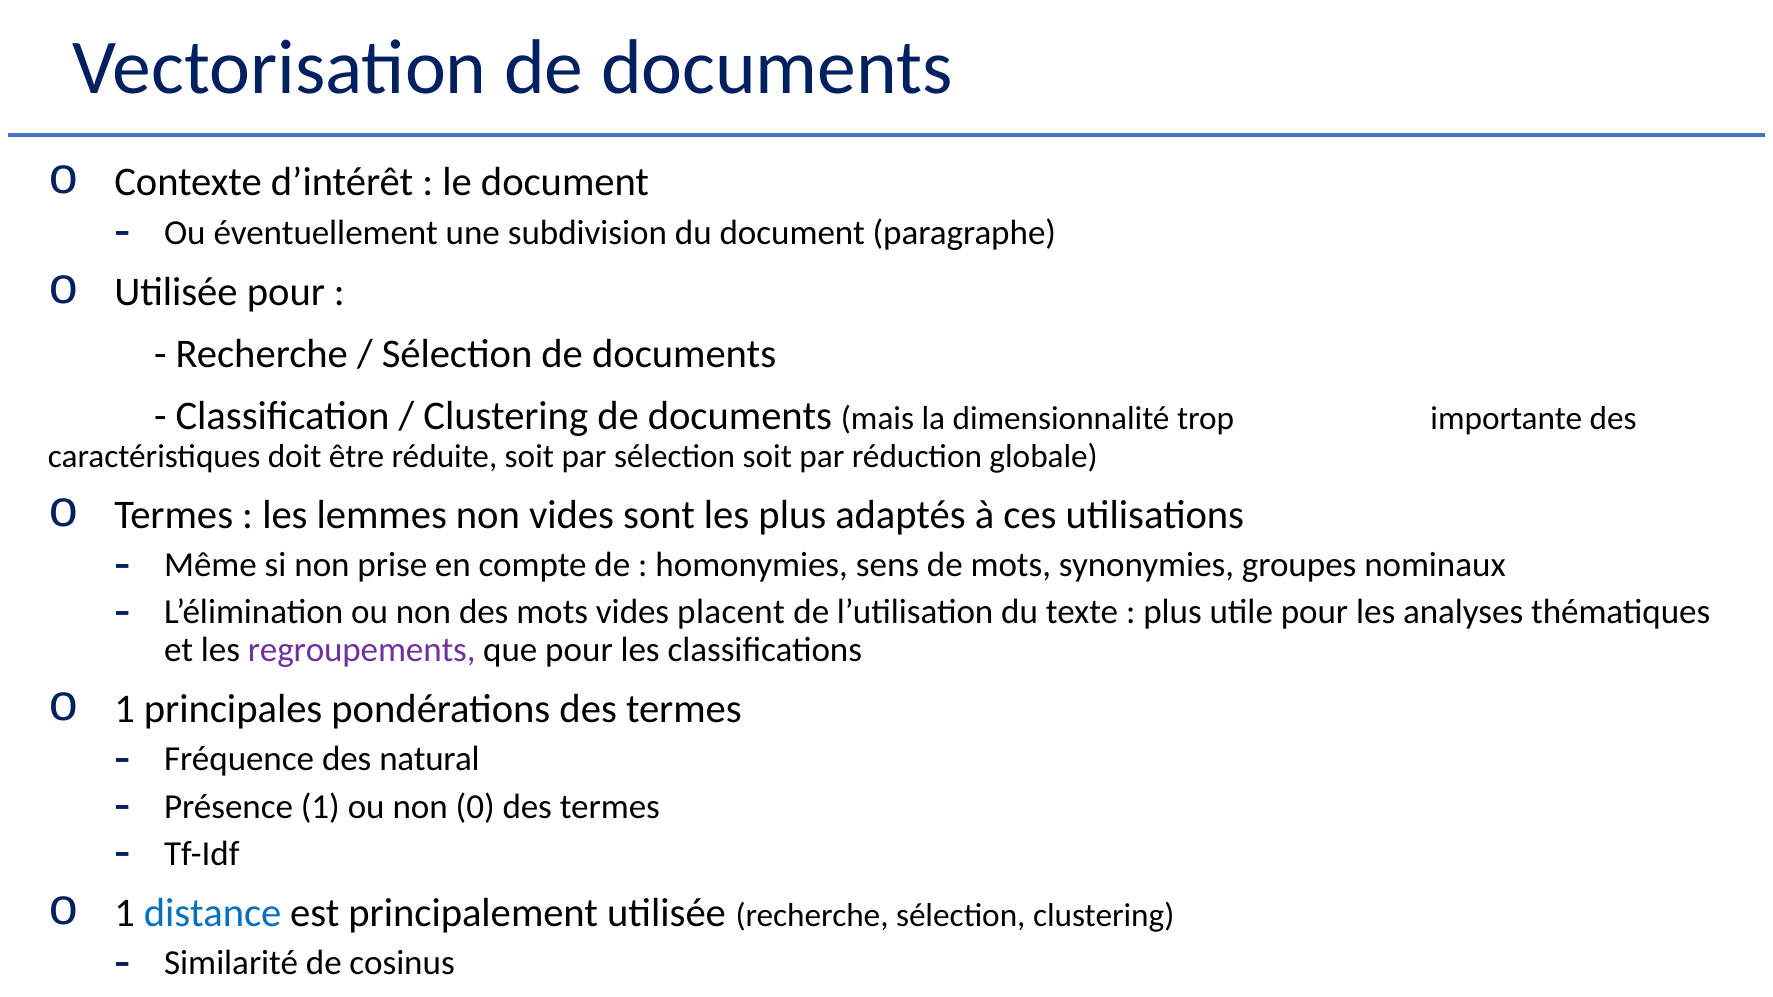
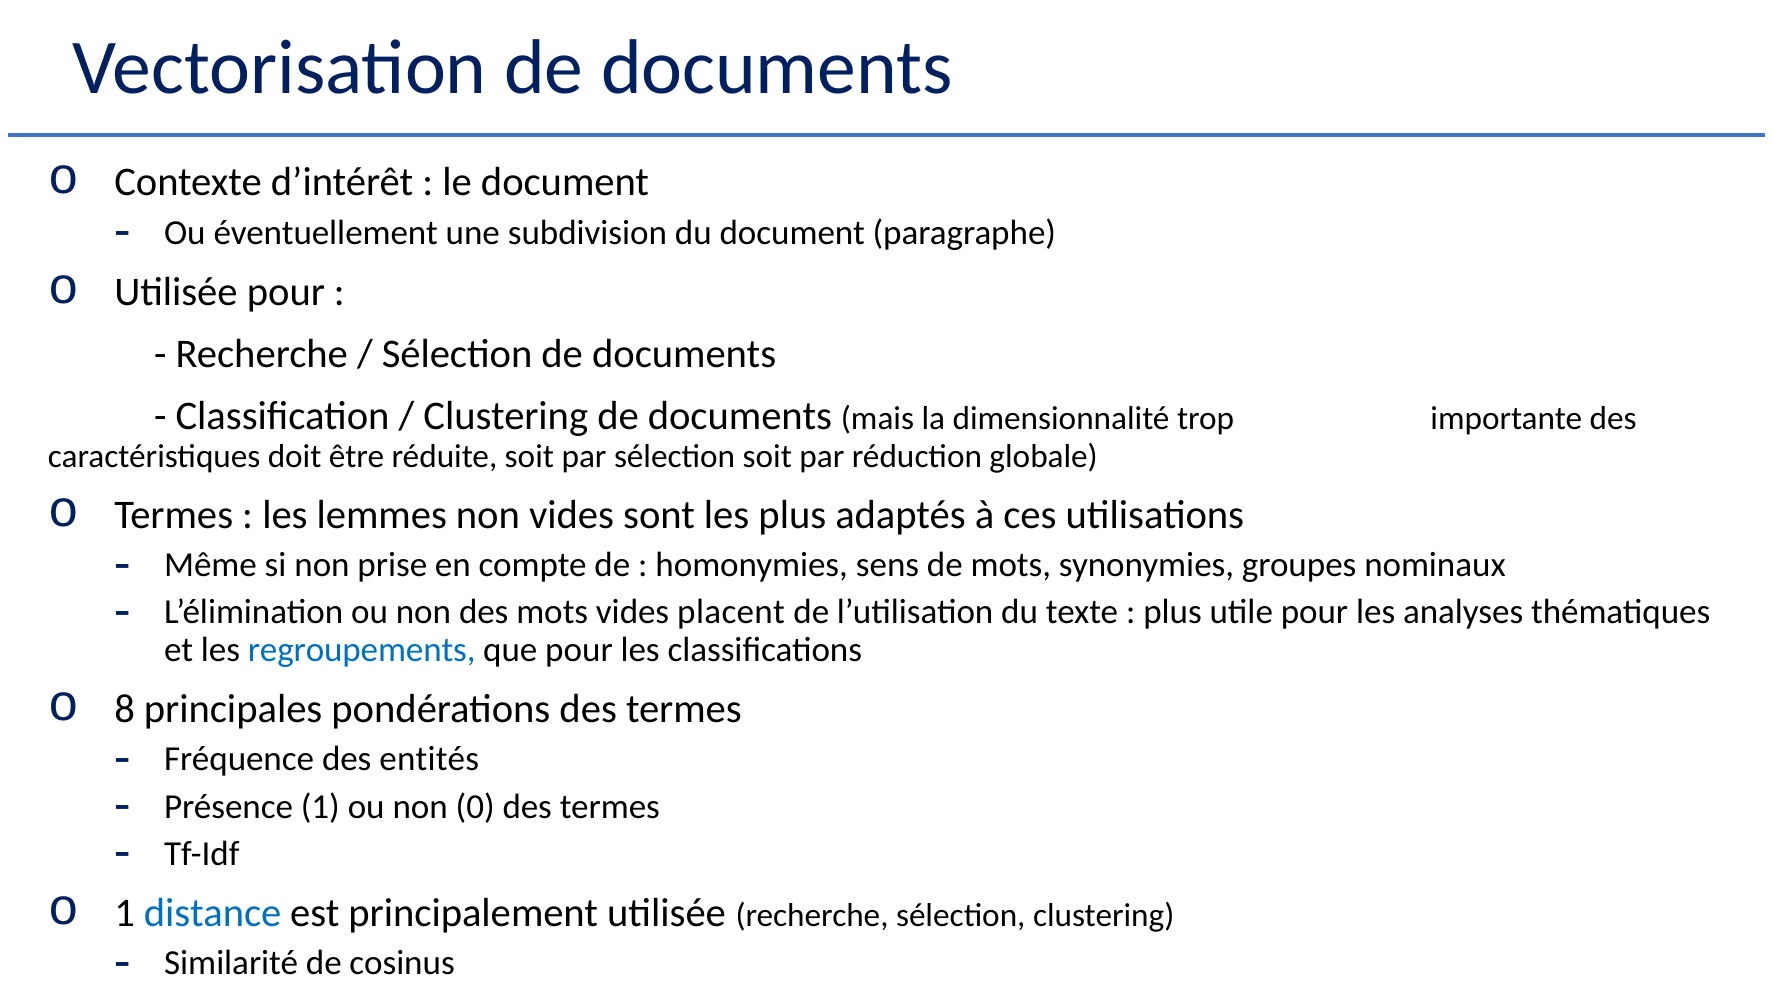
regroupements colour: purple -> blue (362, 650)
1: 1 -> 8 (125, 709)
natural: natural -> entités (429, 760)
